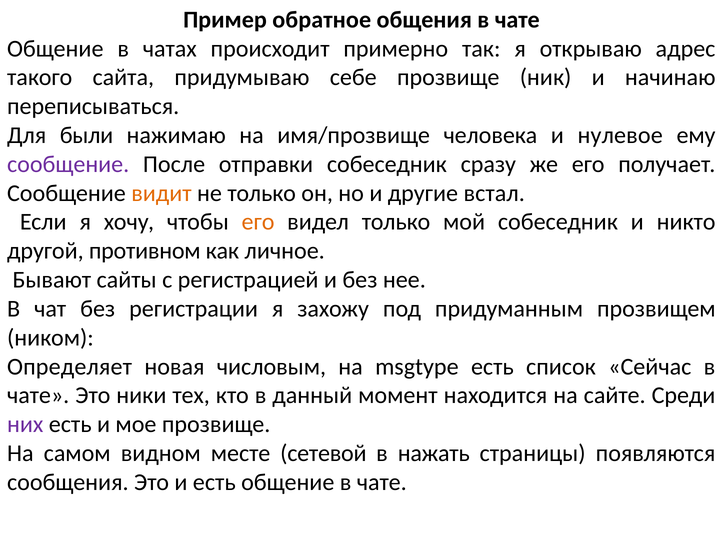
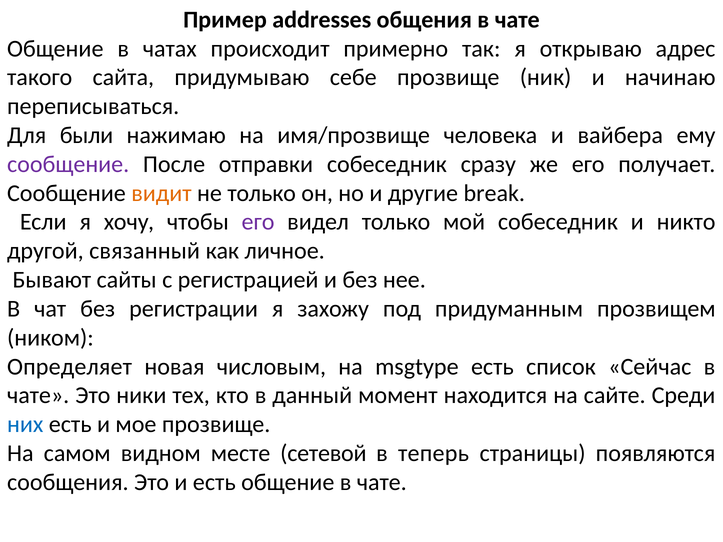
обратное: обратное -> addresses (322, 20)
нулевое: нулевое -> вайбера (620, 135)
встал: встал -> break (494, 193)
его colour: orange -> purple (258, 222)
противном: противном -> связанный (145, 251)
них colour: purple -> blue (25, 425)
нажать: нажать -> теперь (434, 453)
